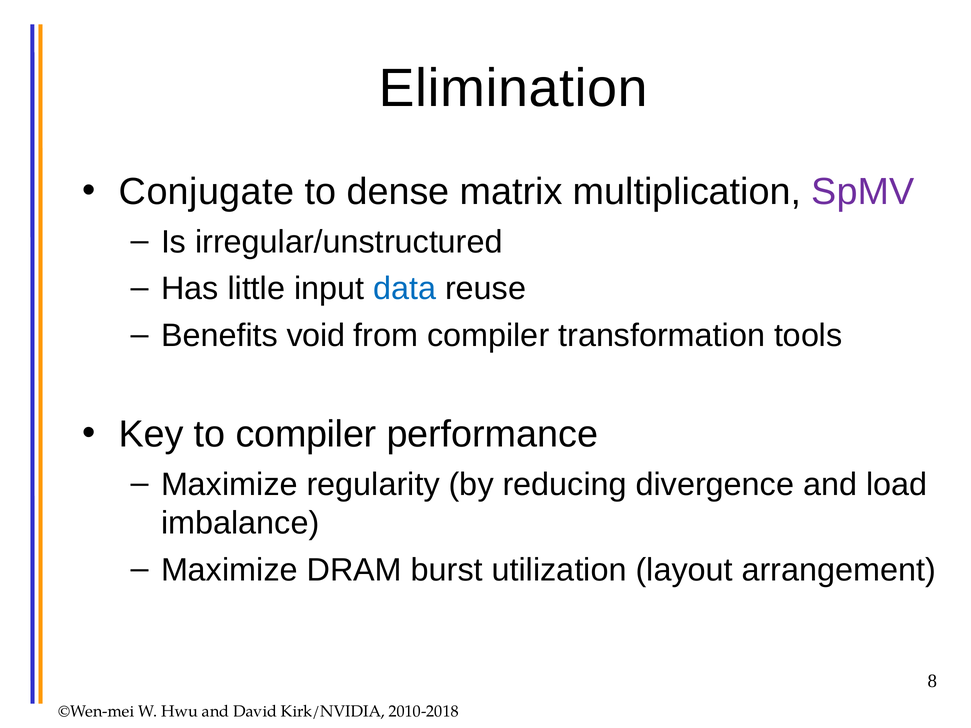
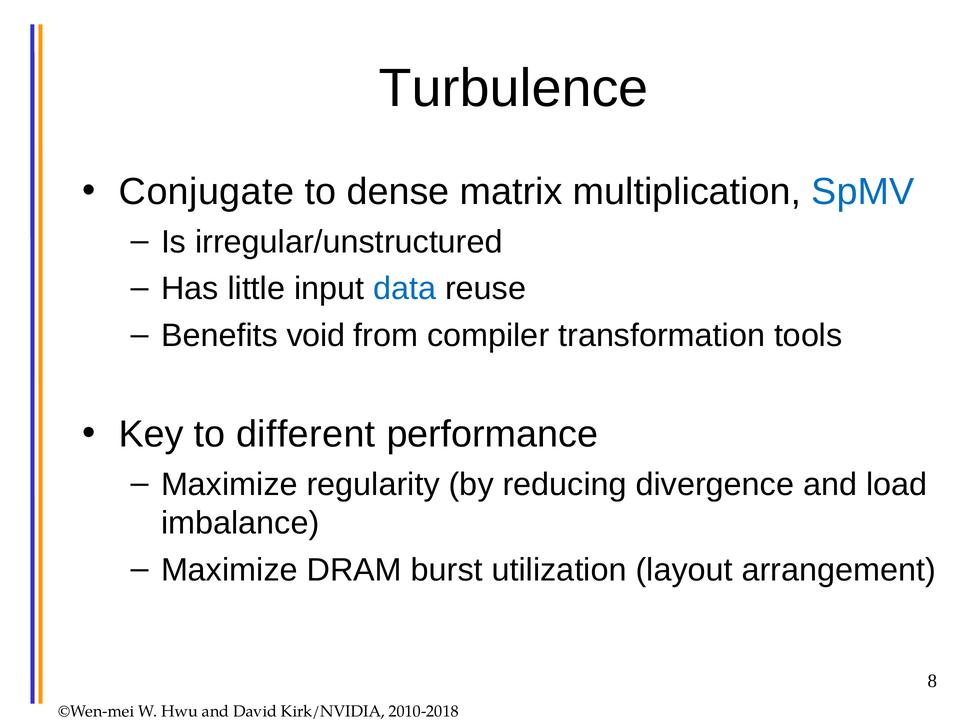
Elimination: Elimination -> Turbulence (514, 89)
SpMV colour: purple -> blue (863, 192)
to compiler: compiler -> different (306, 435)
